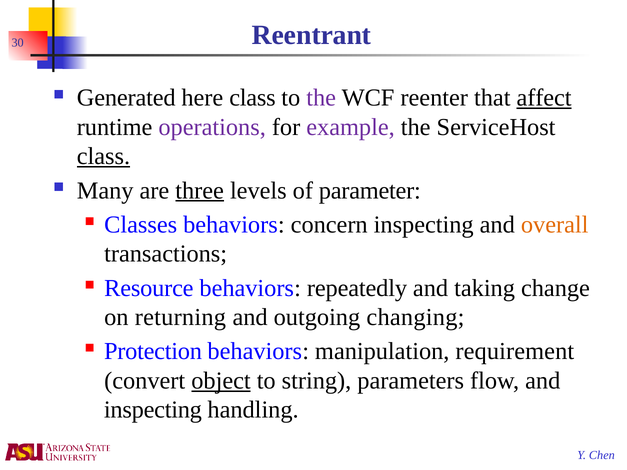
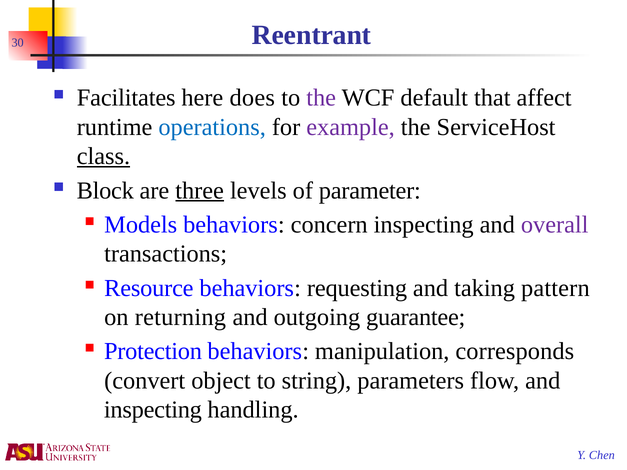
Generated: Generated -> Facilitates (126, 98)
here class: class -> does (252, 98)
reenter: reenter -> default (434, 98)
affect underline: present -> none (544, 98)
operations colour: purple -> blue (212, 127)
Many: Many -> Block (105, 191)
Classes: Classes -> Models (141, 225)
overall colour: orange -> purple (555, 225)
repeatedly: repeatedly -> requesting (357, 288)
change: change -> pattern (555, 288)
changing: changing -> guarantee (416, 317)
requirement: requirement -> corresponds (515, 352)
object underline: present -> none (221, 381)
